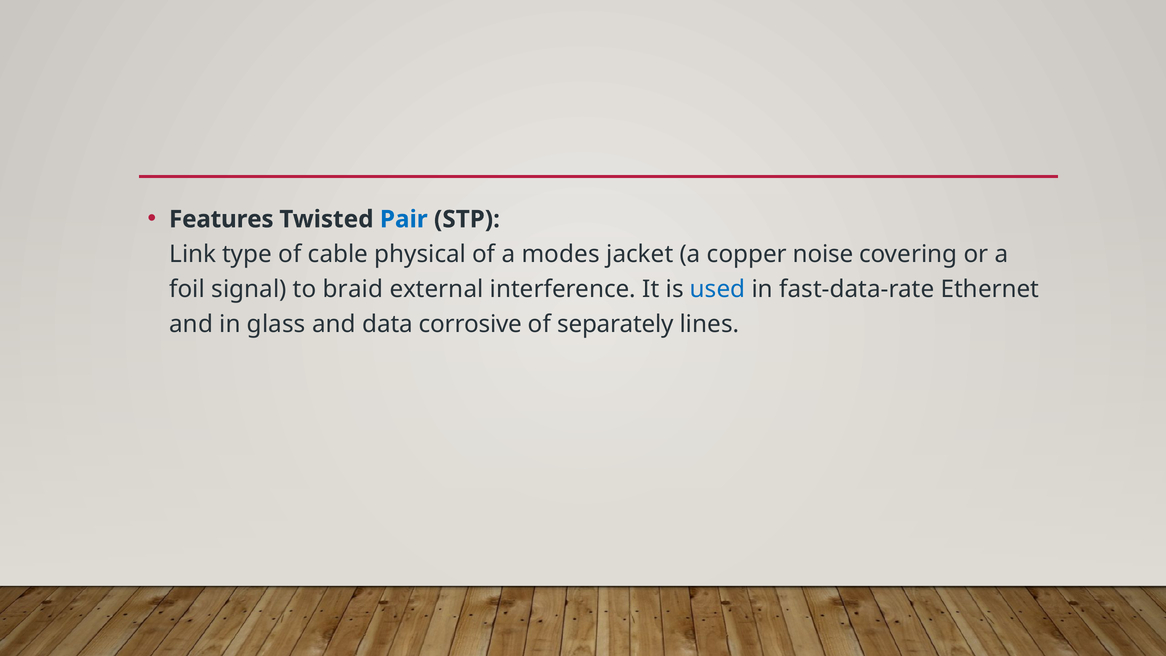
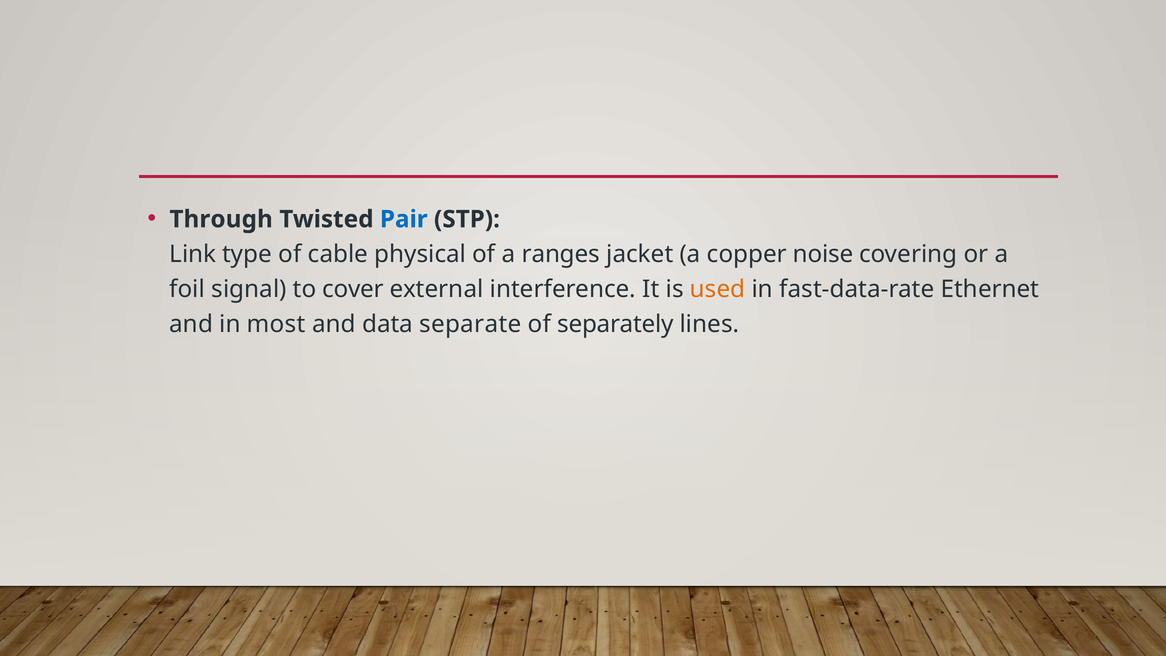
Features: Features -> Through (221, 219)
modes: modes -> ranges (561, 254)
braid: braid -> cover (353, 289)
used colour: blue -> orange (718, 289)
glass: glass -> most (276, 324)
corrosive: corrosive -> separate (470, 324)
